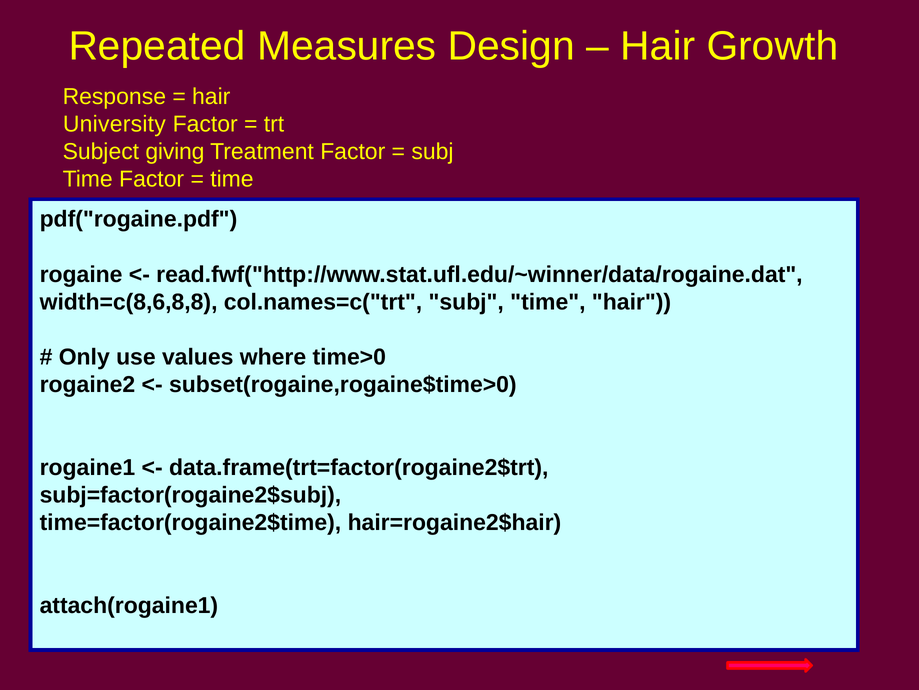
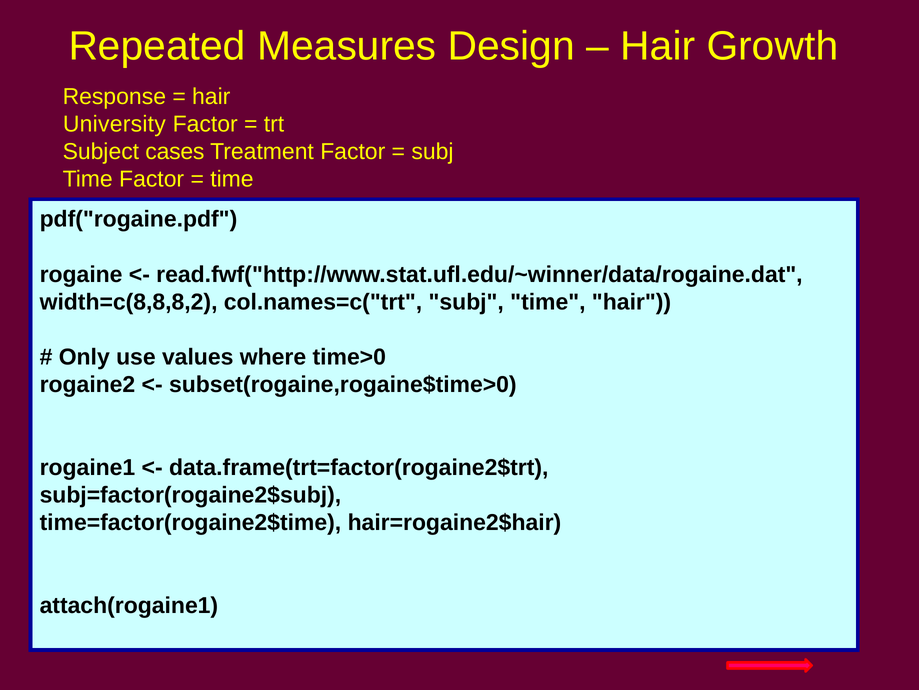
giving: giving -> cases (175, 152)
width=c(8,6,8,8: width=c(8,6,8,8 -> width=c(8,8,8,2 (129, 302)
